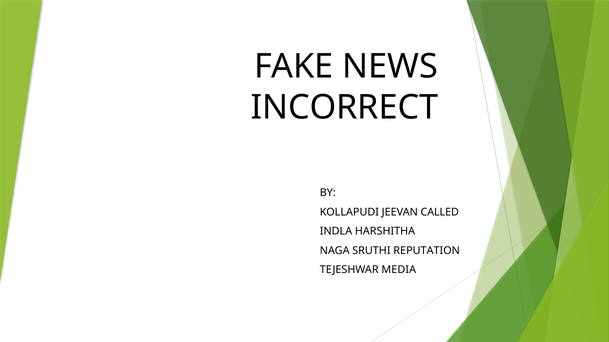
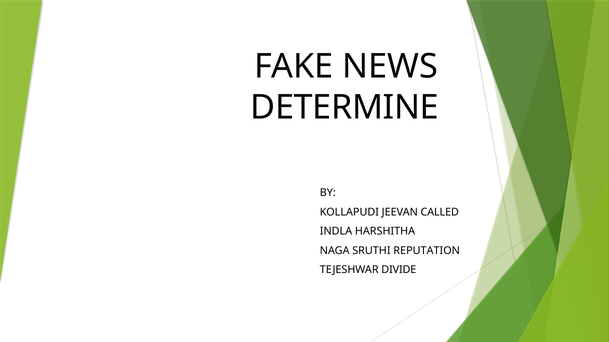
INCORRECT: INCORRECT -> DETERMINE (345, 108)
MEDIA: MEDIA -> DIVIDE (399, 270)
